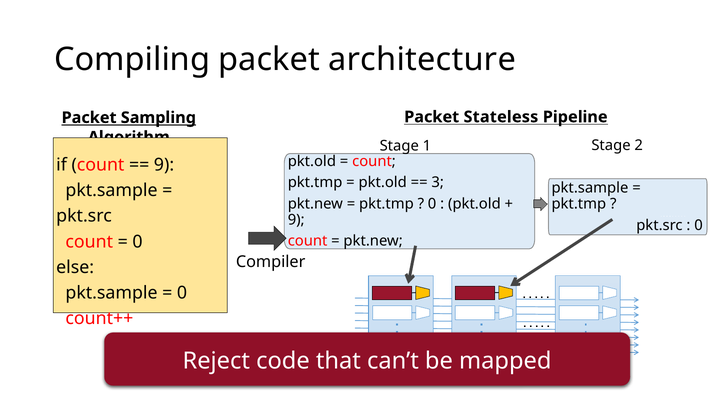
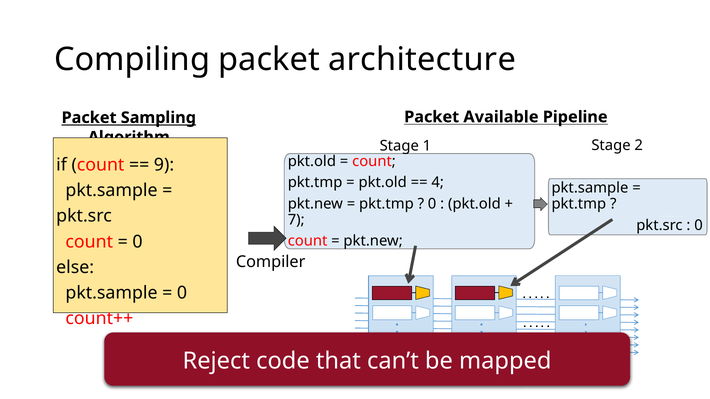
Stateless: Stateless -> Available (501, 117)
3: 3 -> 4 (438, 183)
9: 9 -> 7 (296, 220)
